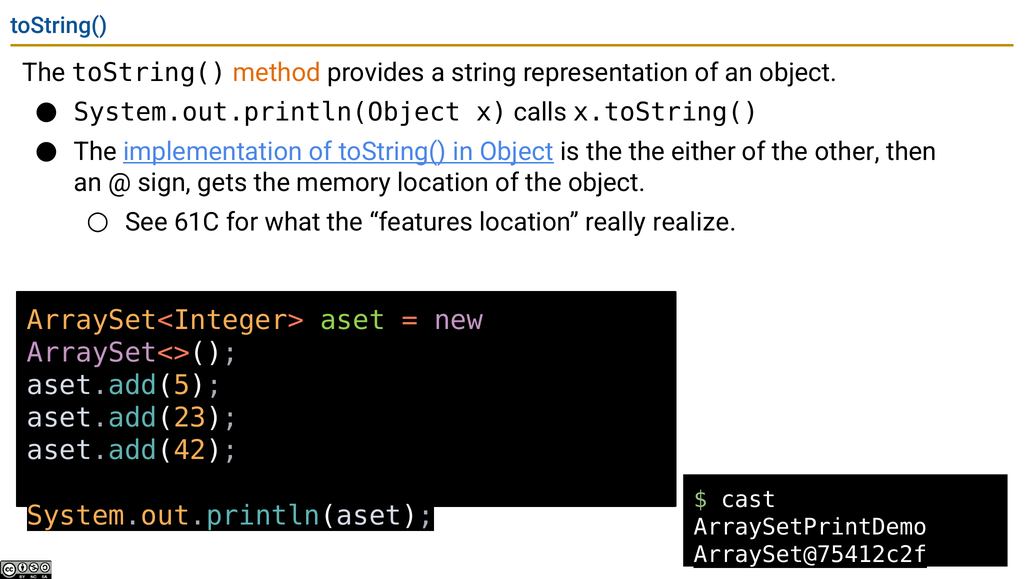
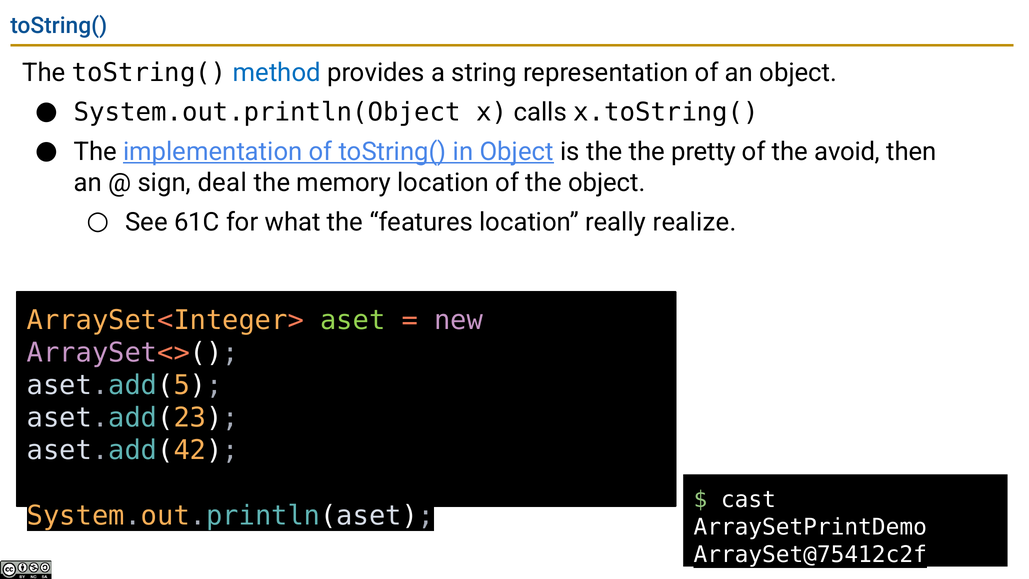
method colour: orange -> blue (277, 73)
either: either -> pretty (704, 152)
other: other -> avoid (847, 152)
gets: gets -> deal (222, 183)
